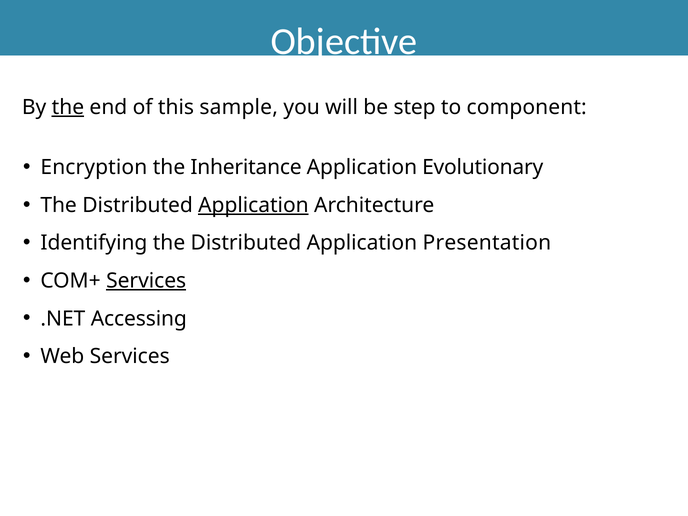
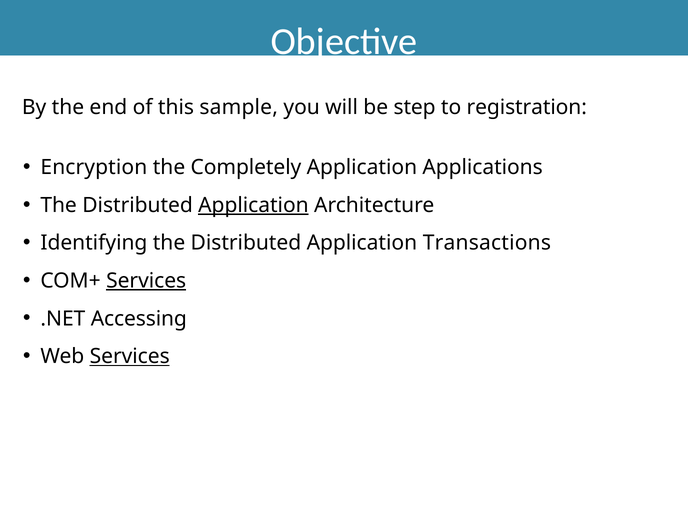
the underline: present -> none (68, 107)
component: component -> registration (527, 107)
Inheritance: Inheritance -> Completely (246, 167)
Evolutionary: Evolutionary -> Applications (483, 167)
Presentation: Presentation -> Transactions (487, 243)
Services underline: none -> present (130, 356)
